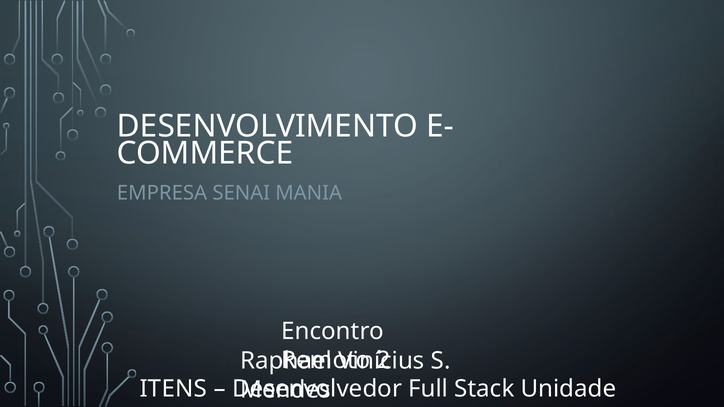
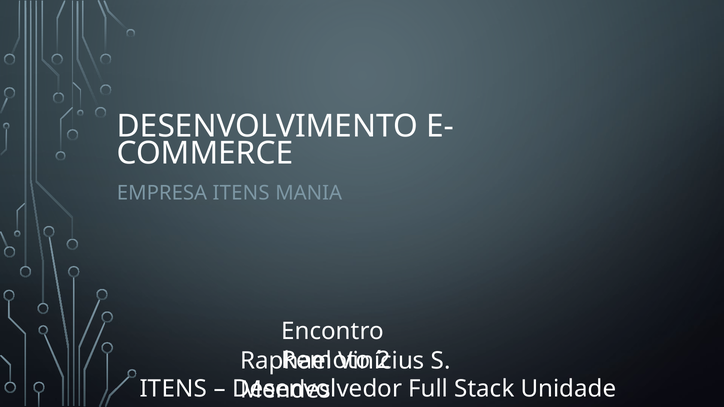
EMPRESA SENAI: SENAI -> ITENS (241, 193)
